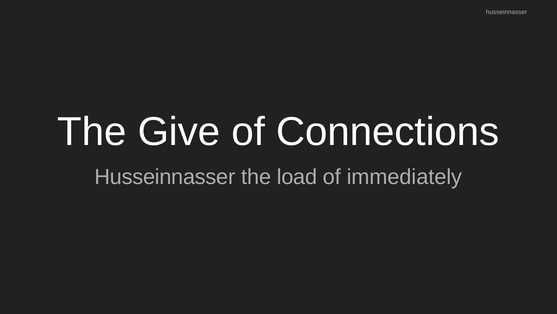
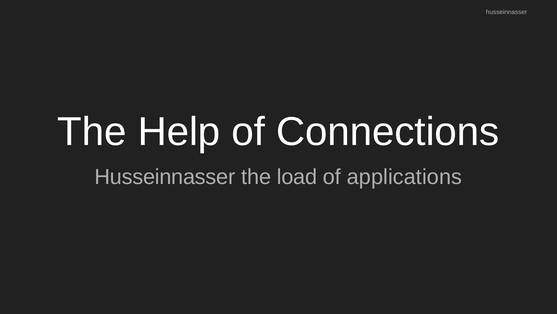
Give: Give -> Help (179, 132)
immediately: immediately -> applications (404, 177)
